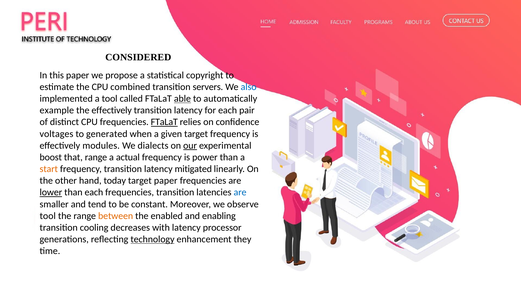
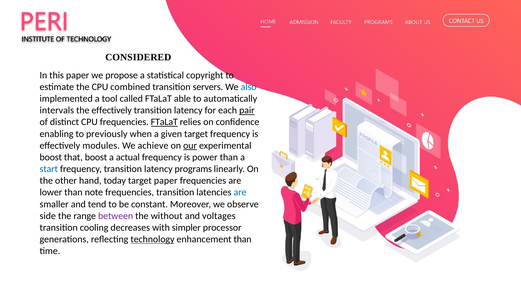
able underline: present -> none (182, 99)
example: example -> intervals (57, 110)
pair underline: none -> present (247, 110)
voltages: voltages -> enabling (57, 134)
generated: generated -> previously (107, 134)
dialects: dialects -> achieve (153, 146)
that range: range -> boost (96, 157)
start colour: orange -> blue (49, 169)
mitigated: mitigated -> programs (193, 169)
lower underline: present -> none (51, 192)
than each: each -> note (94, 192)
tool: tool -> side (48, 216)
between colour: orange -> purple (116, 216)
enabled: enabled -> without (167, 216)
enabling: enabling -> voltages (219, 216)
with latency: latency -> simpler (186, 228)
enhancement they: they -> than (243, 239)
